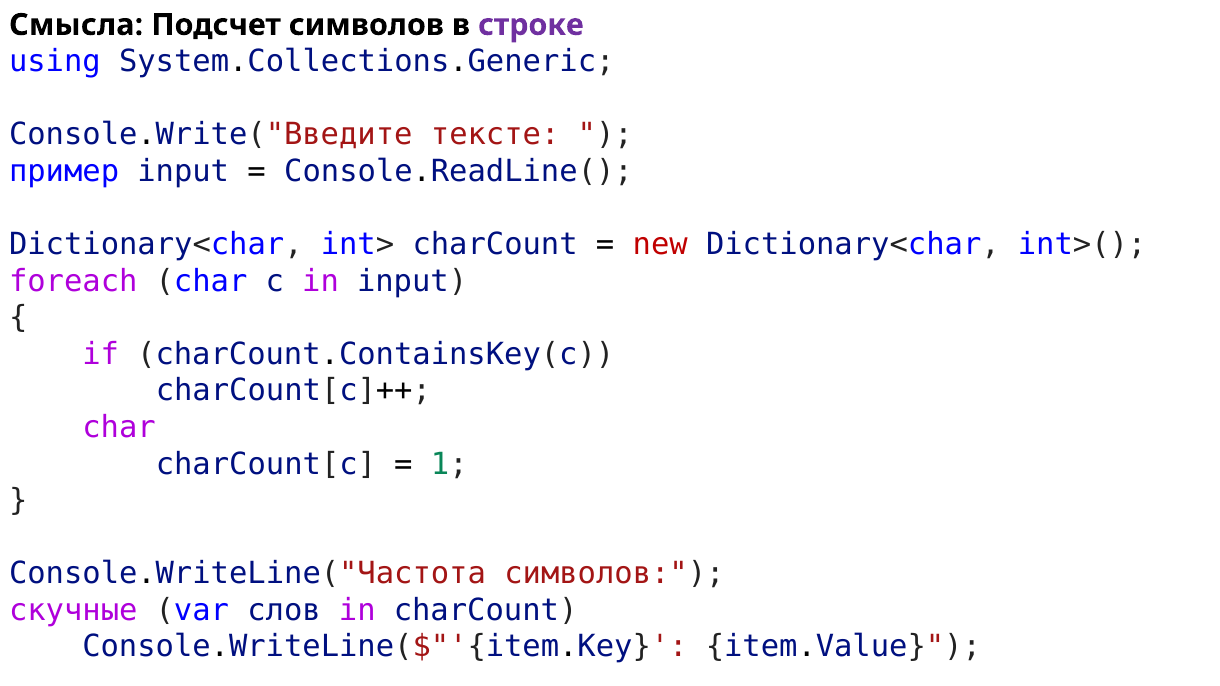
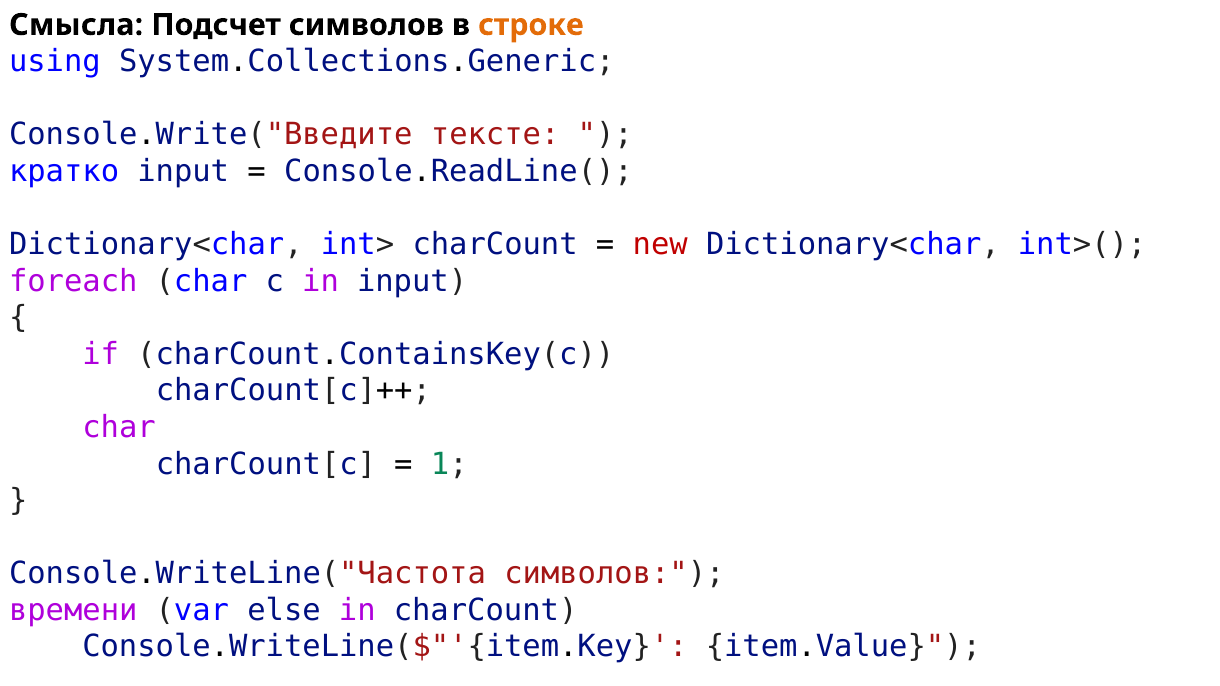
строке colour: purple -> orange (531, 25)
пример: пример -> кратко (64, 171)
скучные: скучные -> времени (73, 611)
слов: слов -> else (284, 611)
